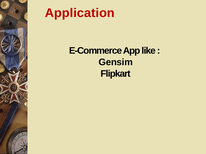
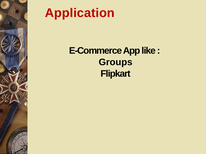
Gensim: Gensim -> Groups (116, 62)
